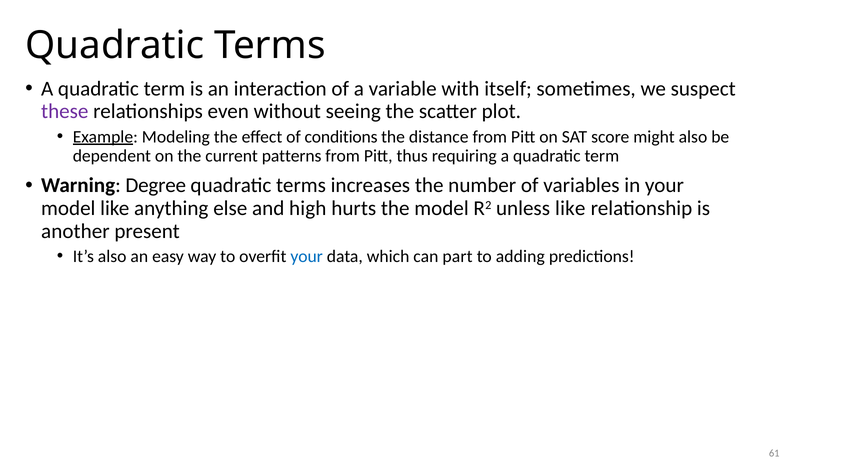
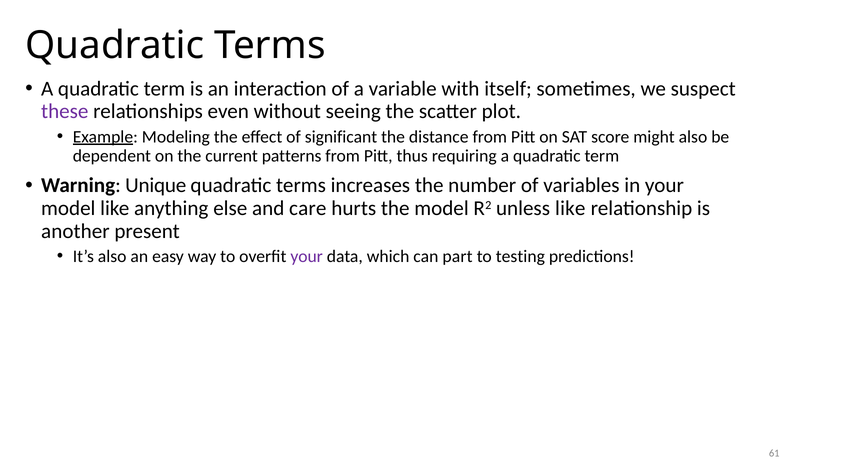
conditions: conditions -> significant (341, 137)
Degree: Degree -> Unique (156, 185)
high: high -> care (308, 208)
your colour: blue -> purple (307, 256)
adding: adding -> testing (520, 256)
